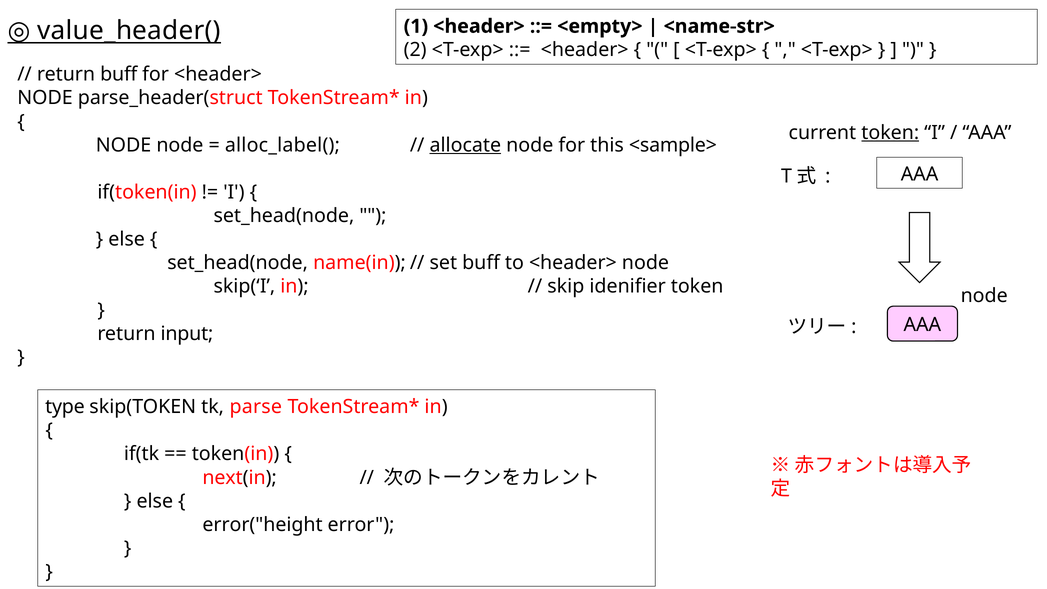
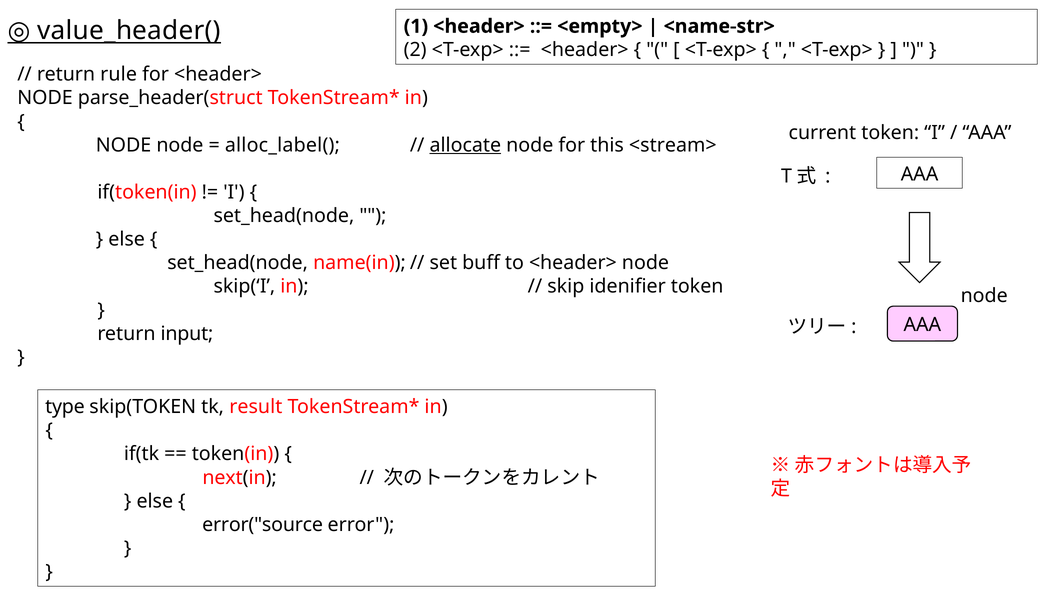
return buff: buff -> rule (119, 74)
token underline: present -> none (890, 133)
<sample>: <sample> -> <stream> (673, 145)
parse: parse -> result (256, 407)
error("height: error("height -> error("source (263, 525)
